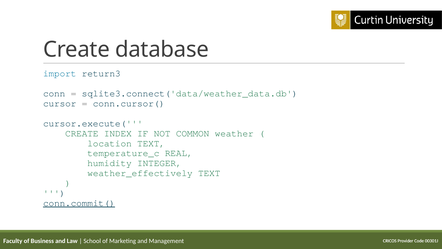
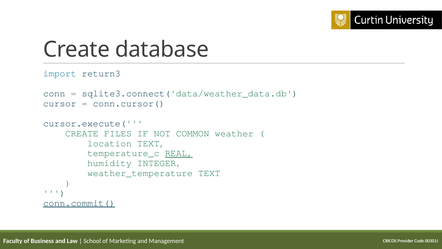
INDEX: INDEX -> FILES (118, 133)
REAL underline: none -> present (179, 153)
weather_effectively: weather_effectively -> weather_temperature (140, 173)
